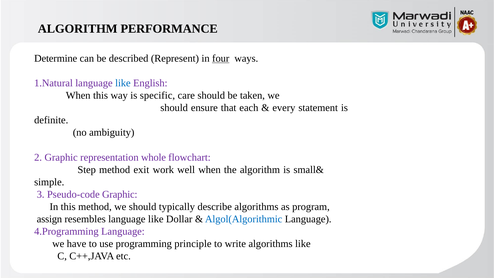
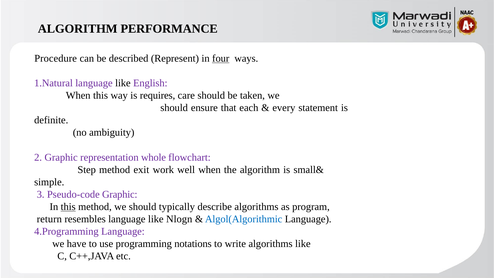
Determine: Determine -> Procedure (56, 58)
like colour: blue -> black (123, 83)
specific: specific -> requires (158, 95)
this underline: none -> present (68, 207)
assign: assign -> return (49, 219)
Dollar: Dollar -> Nlogn (179, 219)
principle: principle -> notations (193, 244)
